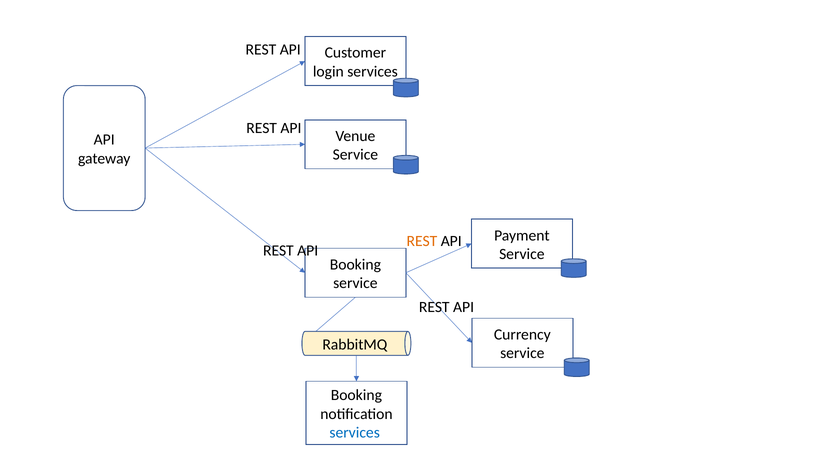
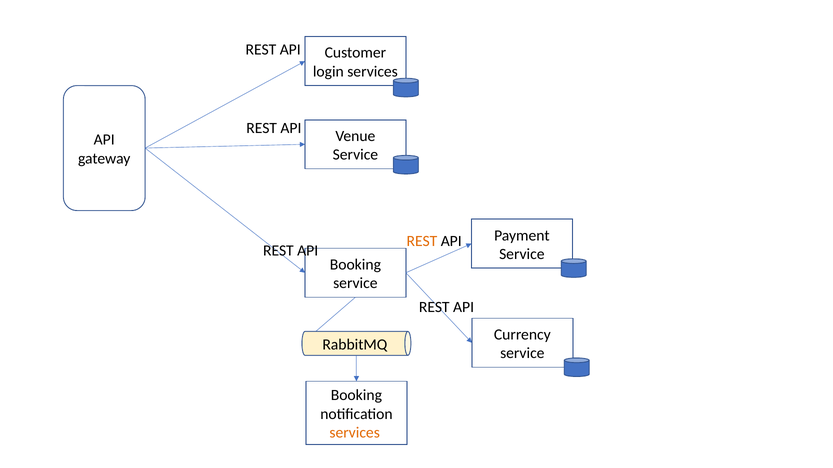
services colour: blue -> orange (355, 433)
